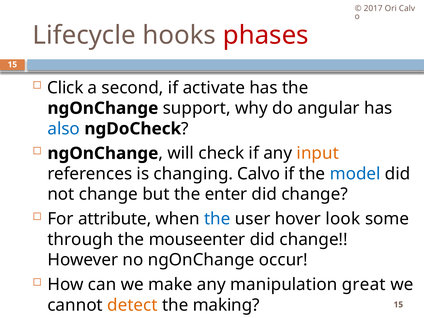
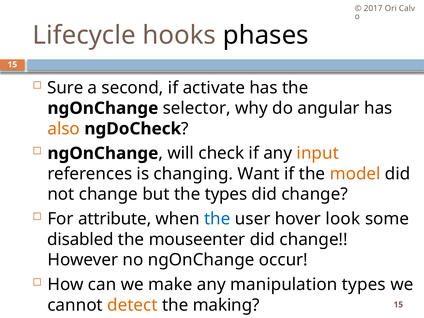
phases colour: red -> black (266, 35)
Click: Click -> Sure (65, 88)
support: support -> selector (197, 108)
also colour: blue -> orange (64, 129)
Calvo: Calvo -> Want (259, 174)
model colour: blue -> orange (355, 174)
the enter: enter -> types (226, 194)
through: through -> disabled (81, 239)
manipulation great: great -> types (364, 285)
